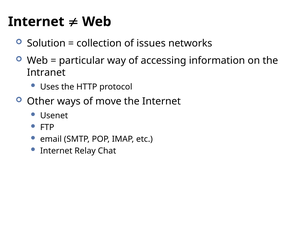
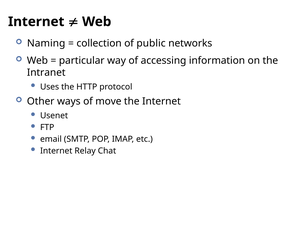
Solution: Solution -> Naming (46, 43)
issues: issues -> public (151, 43)
